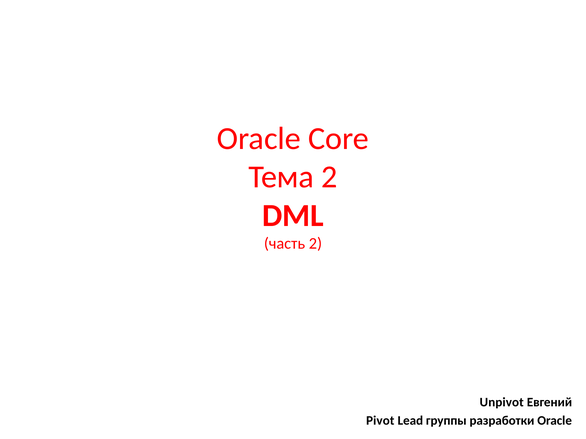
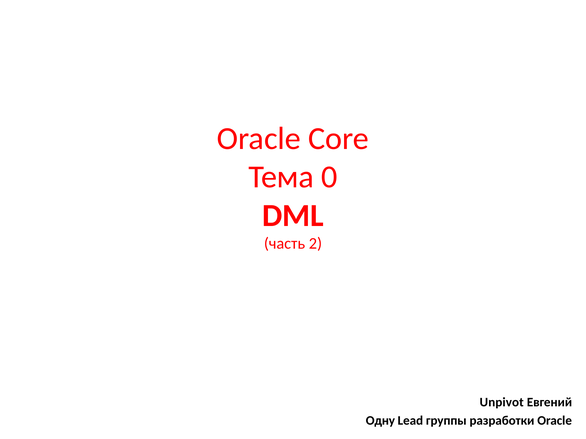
Тема 2: 2 -> 0 (329, 177)
Pivot: Pivot -> Одну (380, 421)
